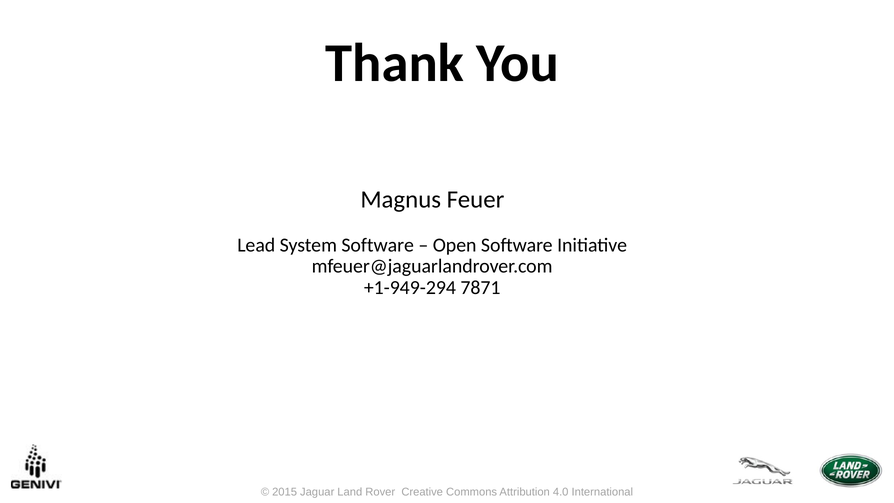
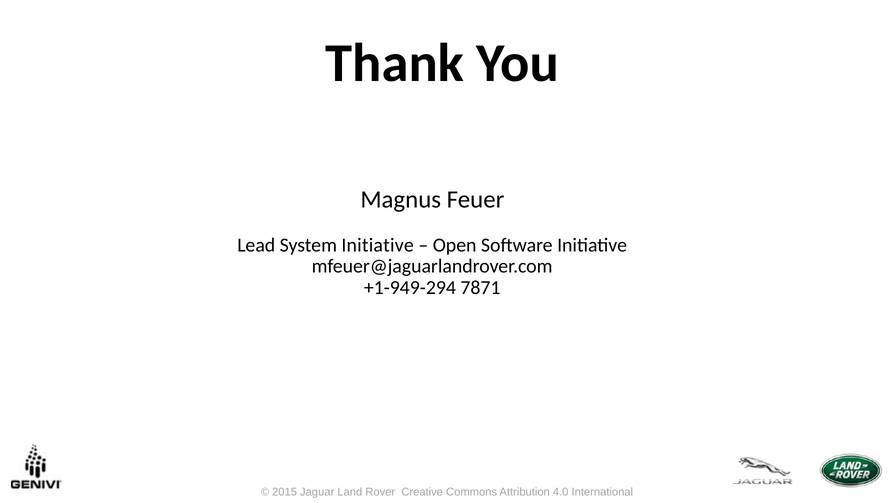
System Software: Software -> Initiative (378, 245)
